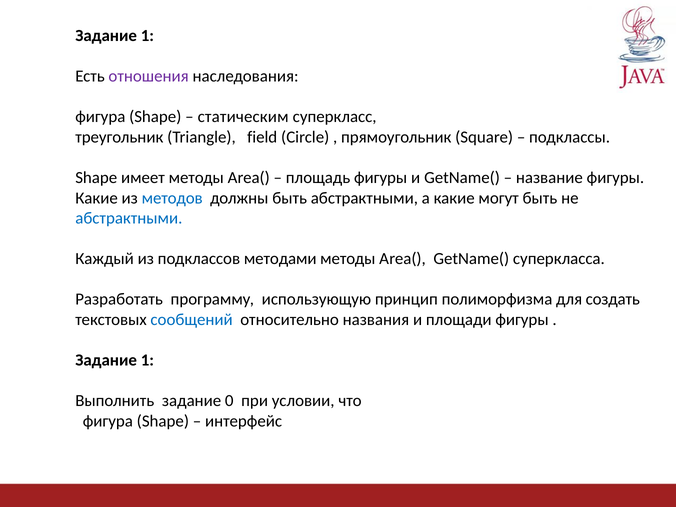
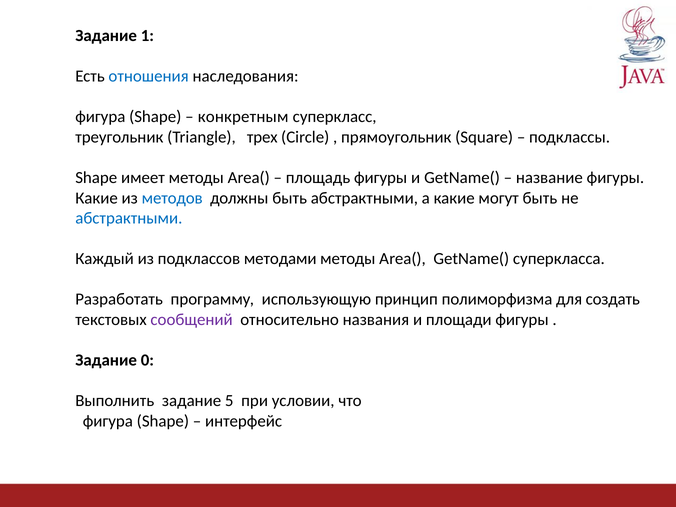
отношения colour: purple -> blue (149, 76)
статическим: статическим -> конкретным (243, 117)
field: field -> трех (262, 137)
сообщений colour: blue -> purple (192, 320)
1: 1 -> 0 (147, 360)
0: 0 -> 5 (229, 401)
